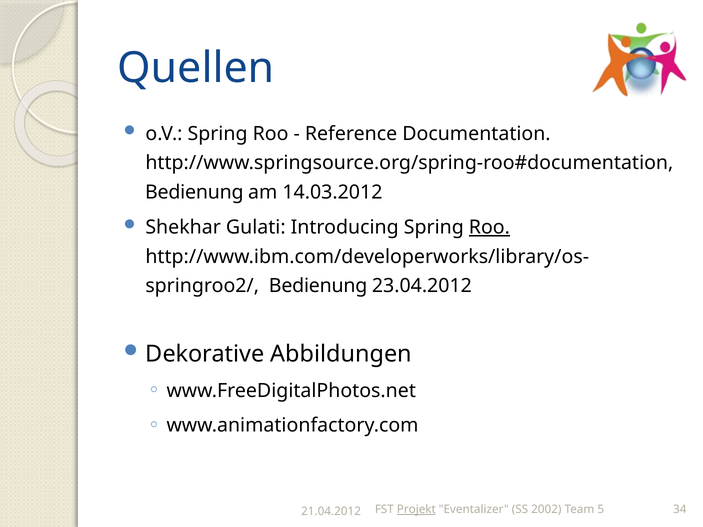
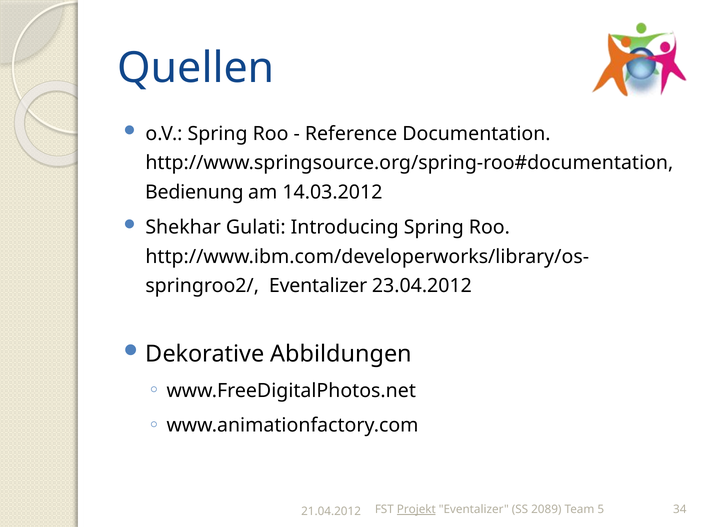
Roo underline: present -> none (489, 227)
Bedienung: Bedienung -> Eventalizer (318, 286)
2002: 2002 -> 2089 (546, 510)
